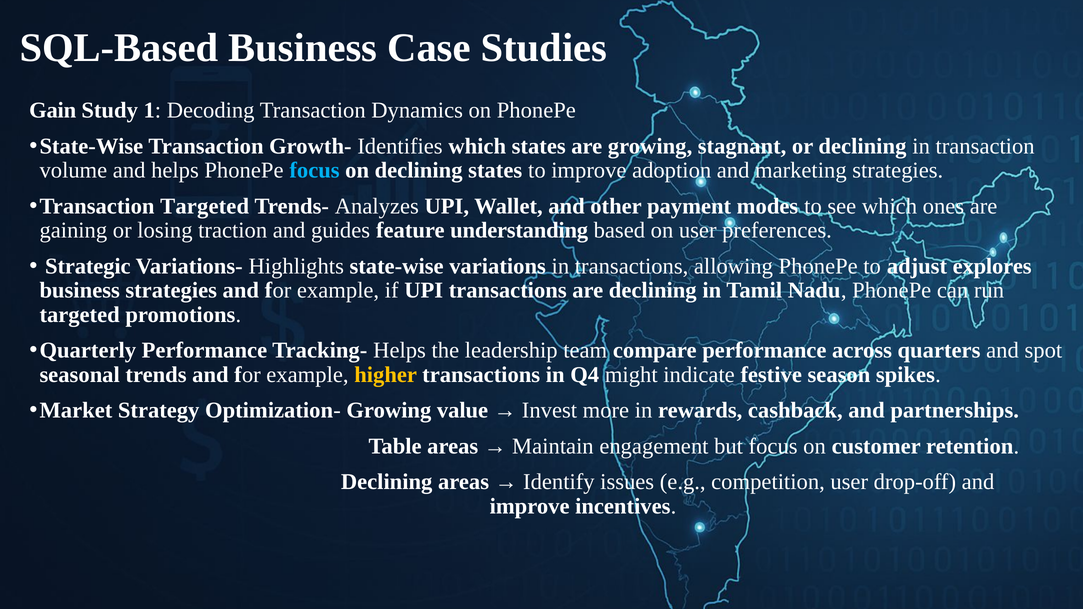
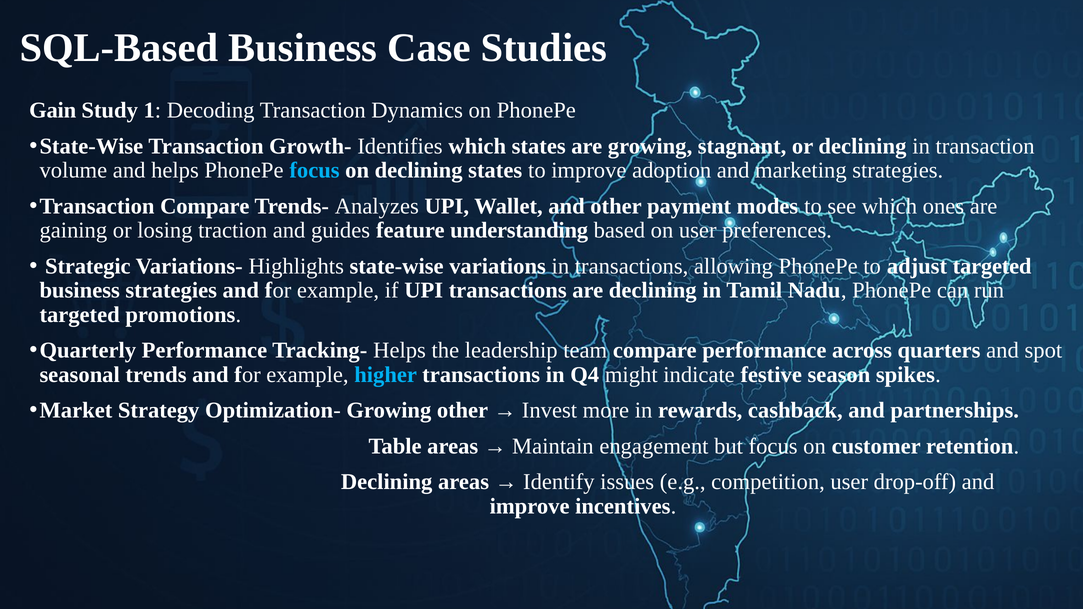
Transaction Targeted: Targeted -> Compare (205, 206)
adjust explores: explores -> targeted (992, 266)
higher colour: yellow -> light blue (386, 375)
Growing value: value -> other (462, 411)
